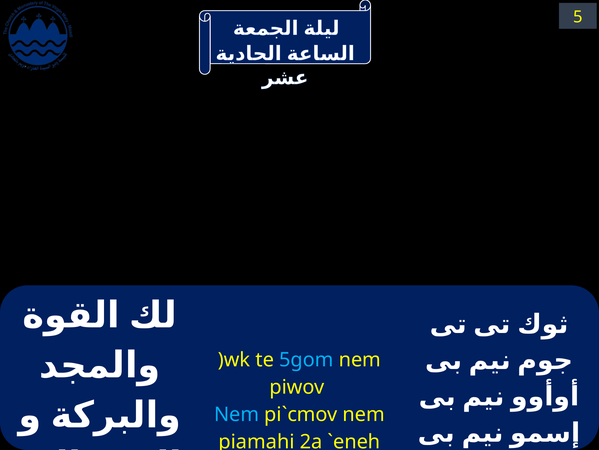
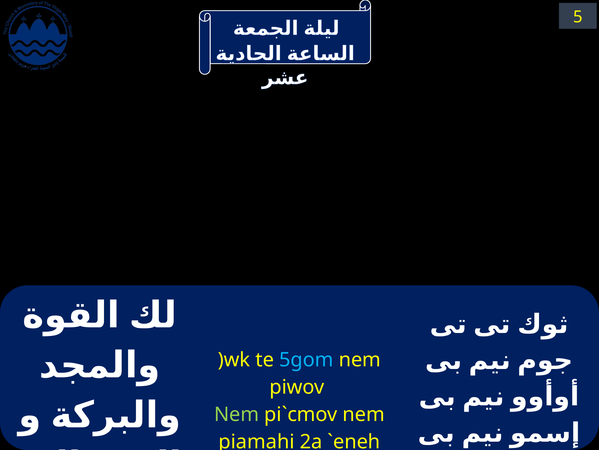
Nem colour: light blue -> light green (237, 414)
